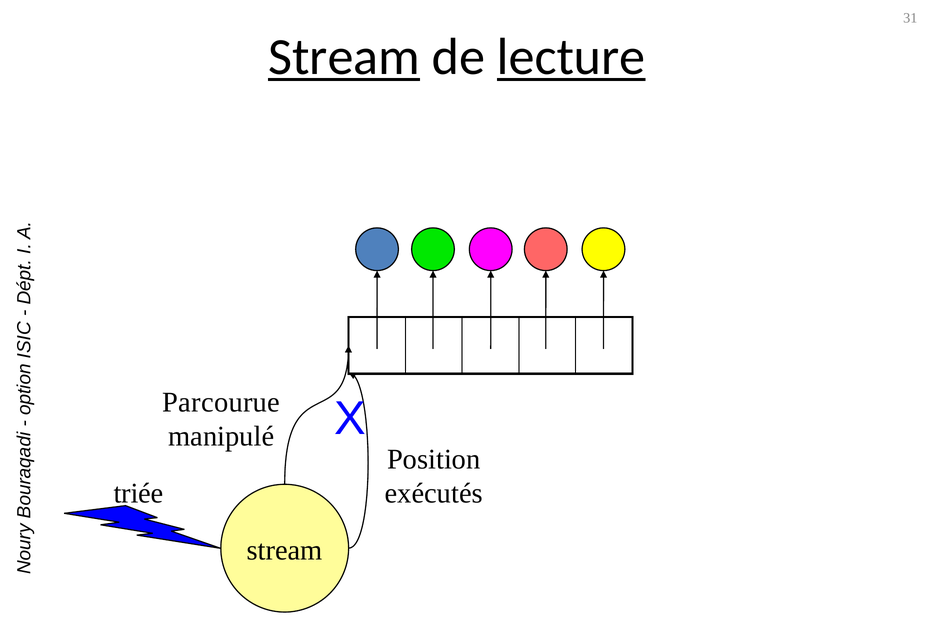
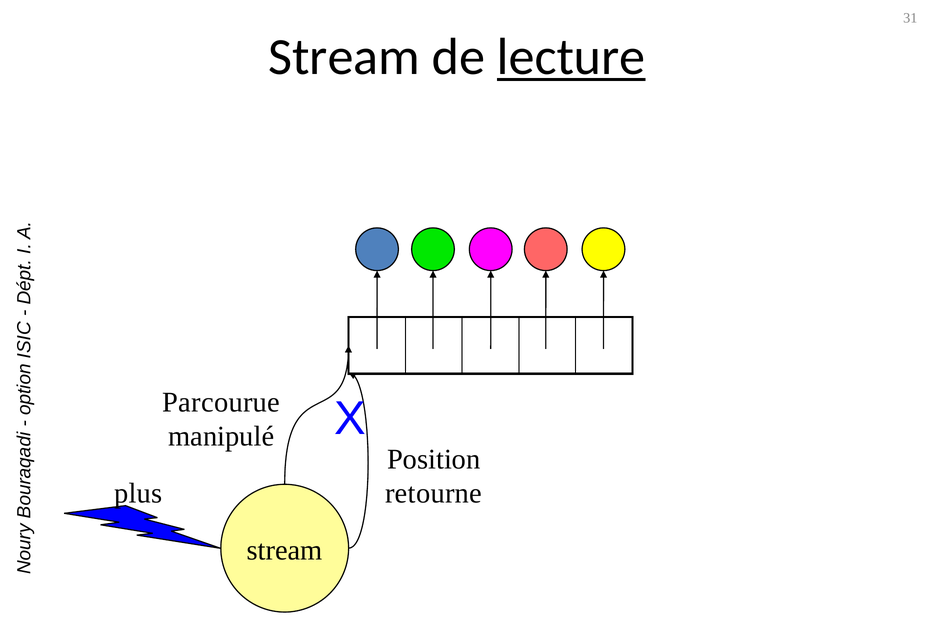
Stream underline: present -> none (344, 57)
triée: triée -> plus (138, 493)
exécutés: exécutés -> retourne (434, 493)
